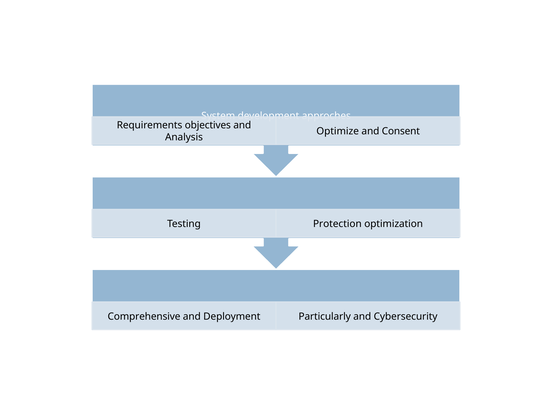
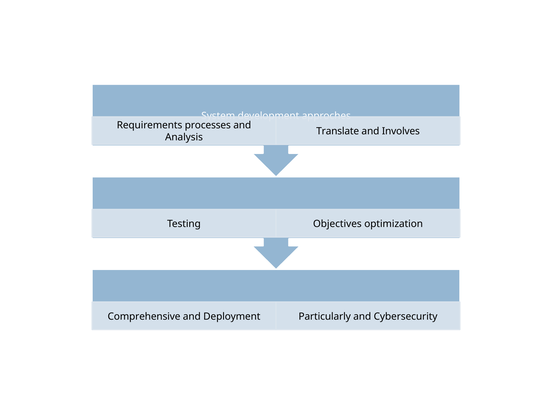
objectives: objectives -> processes (208, 125)
Optimize: Optimize -> Translate (338, 131)
Consent: Consent -> Involves (401, 131)
Protection: Protection -> Objectives (337, 224)
